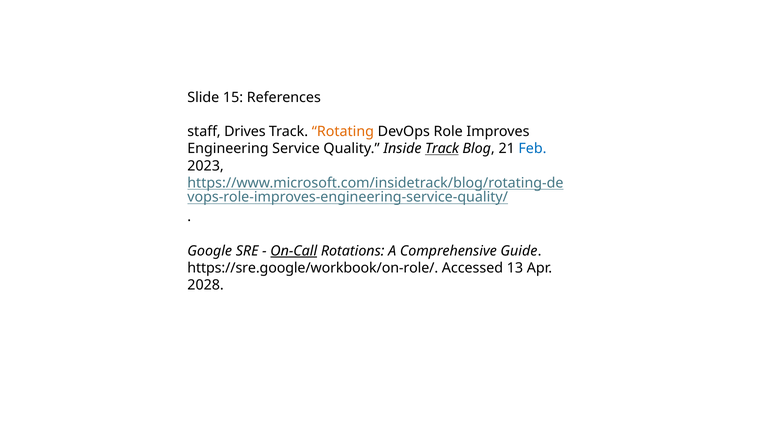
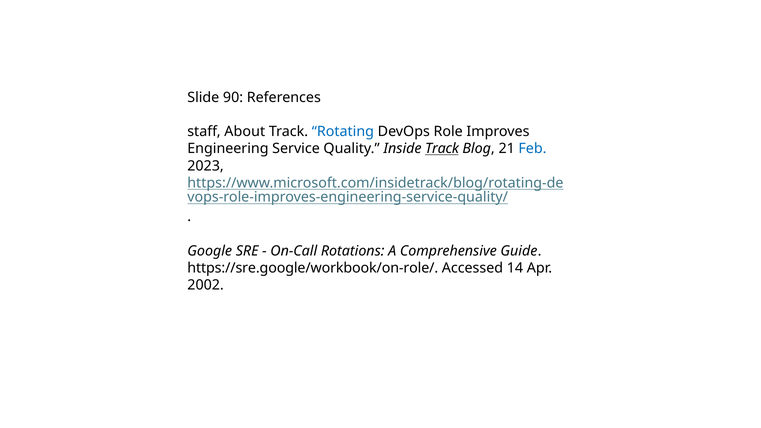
15: 15 -> 90 (233, 97)
Drives: Drives -> About (245, 132)
Rotating colour: orange -> blue (343, 132)
On-Call underline: present -> none (294, 251)
13: 13 -> 14 (515, 268)
2028: 2028 -> 2002 (206, 285)
